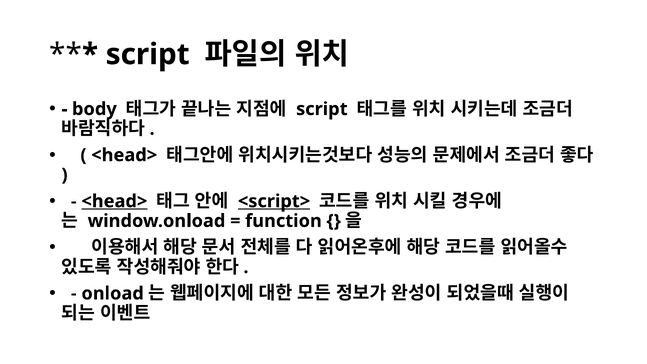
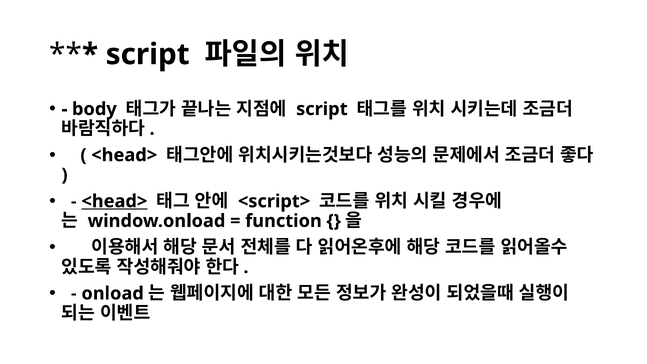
<script> underline: present -> none (274, 201)
